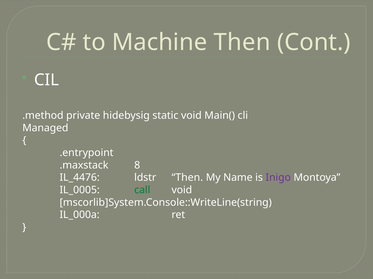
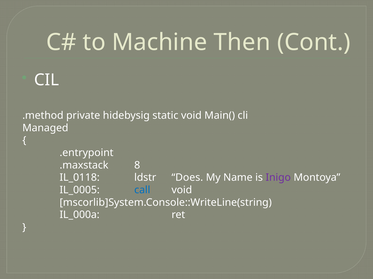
IL_4476: IL_4476 -> IL_0118 (80, 178)
ldstr Then: Then -> Does (187, 178)
call colour: green -> blue (142, 190)
